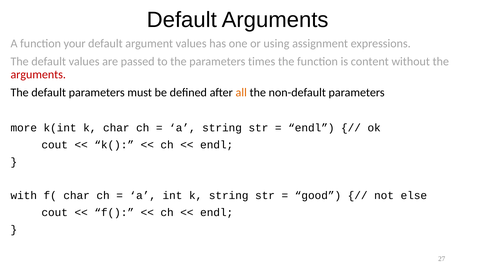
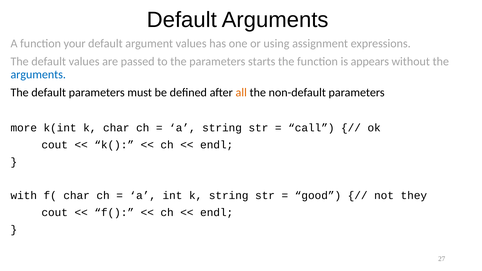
times: times -> starts (262, 61)
content: content -> appears (370, 61)
arguments colour: red -> blue (38, 74)
endl: endl -> call (311, 128)
else: else -> they (414, 196)
